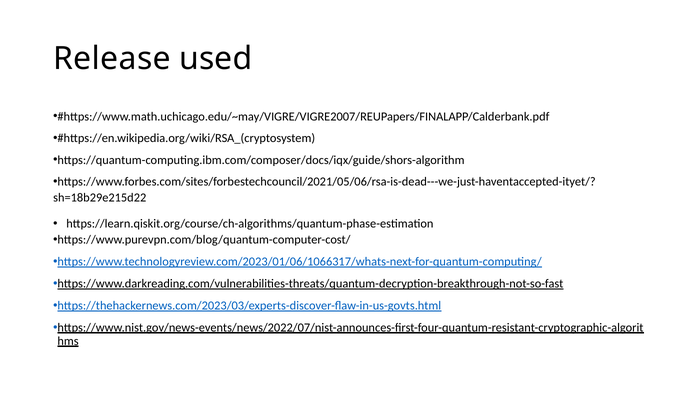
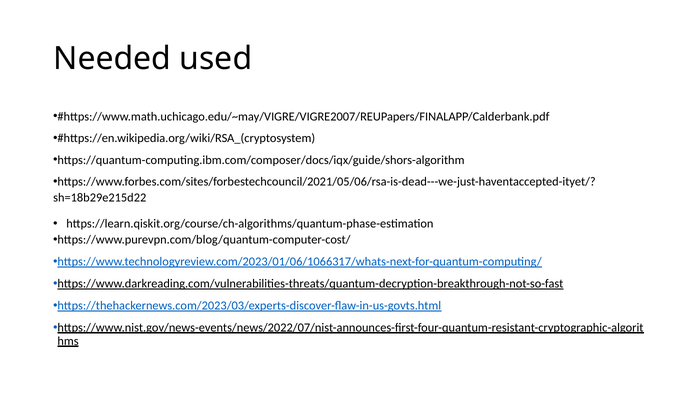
Release: Release -> Needed (112, 59)
